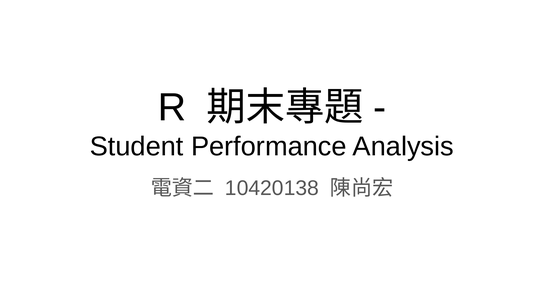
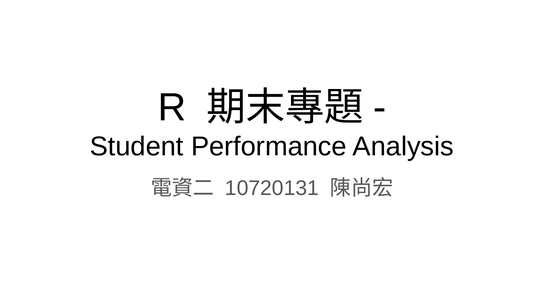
10420138: 10420138 -> 10720131 (272, 188)
